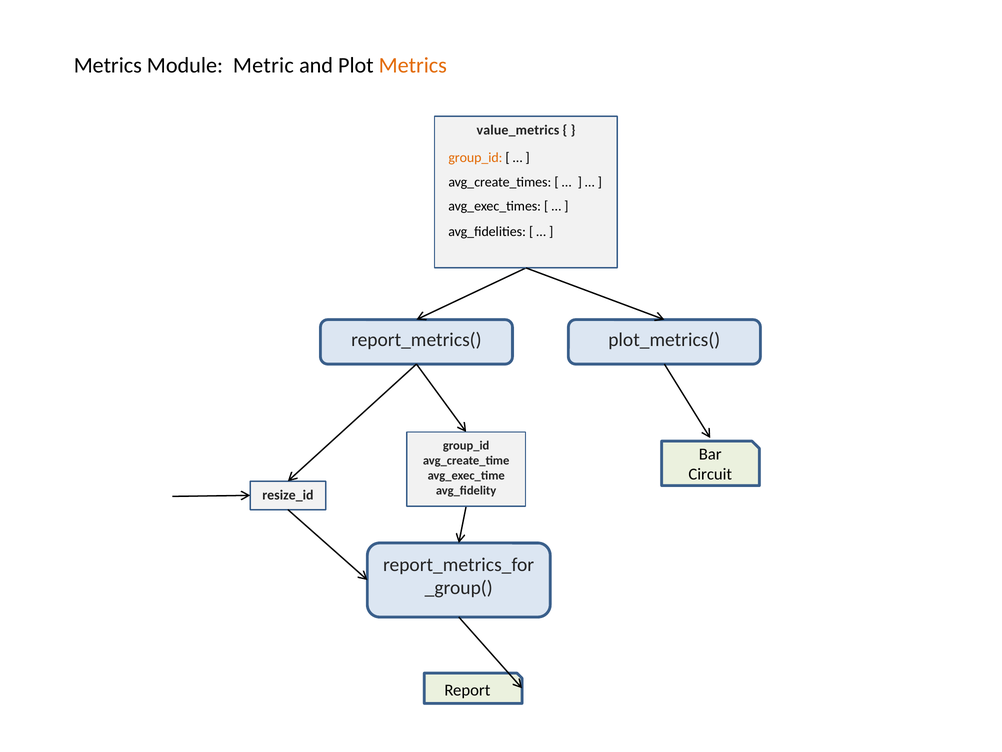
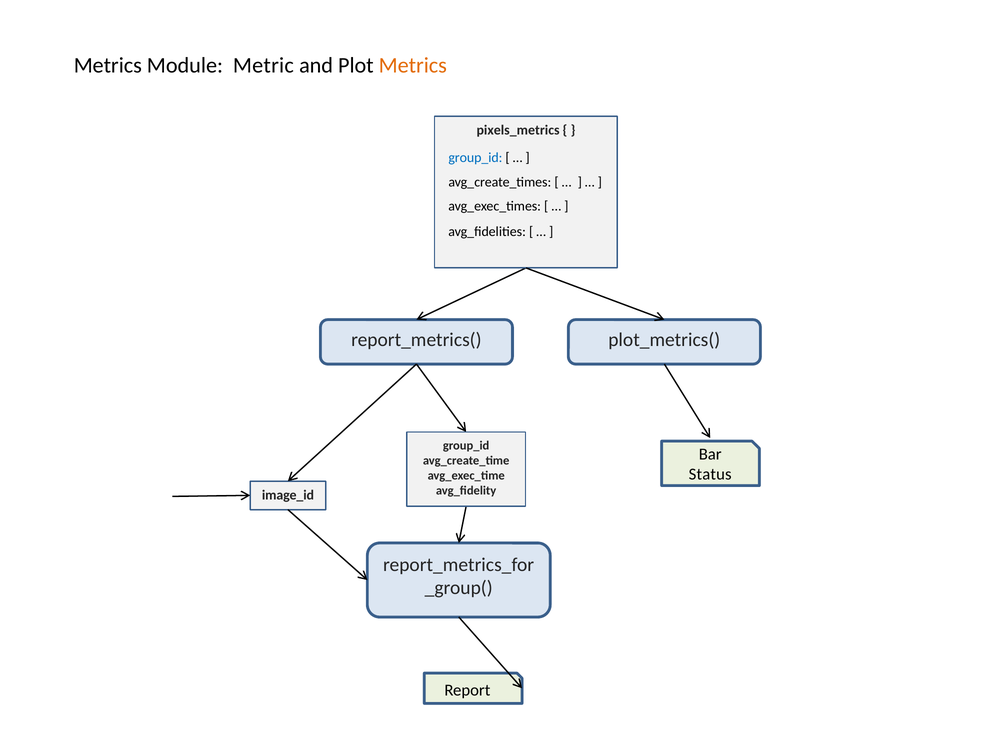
value_metrics: value_metrics -> pixels_metrics (518, 130)
group_id colour: orange -> blue (475, 158)
Circuit: Circuit -> Status (710, 474)
resize_id: resize_id -> image_id (288, 495)
